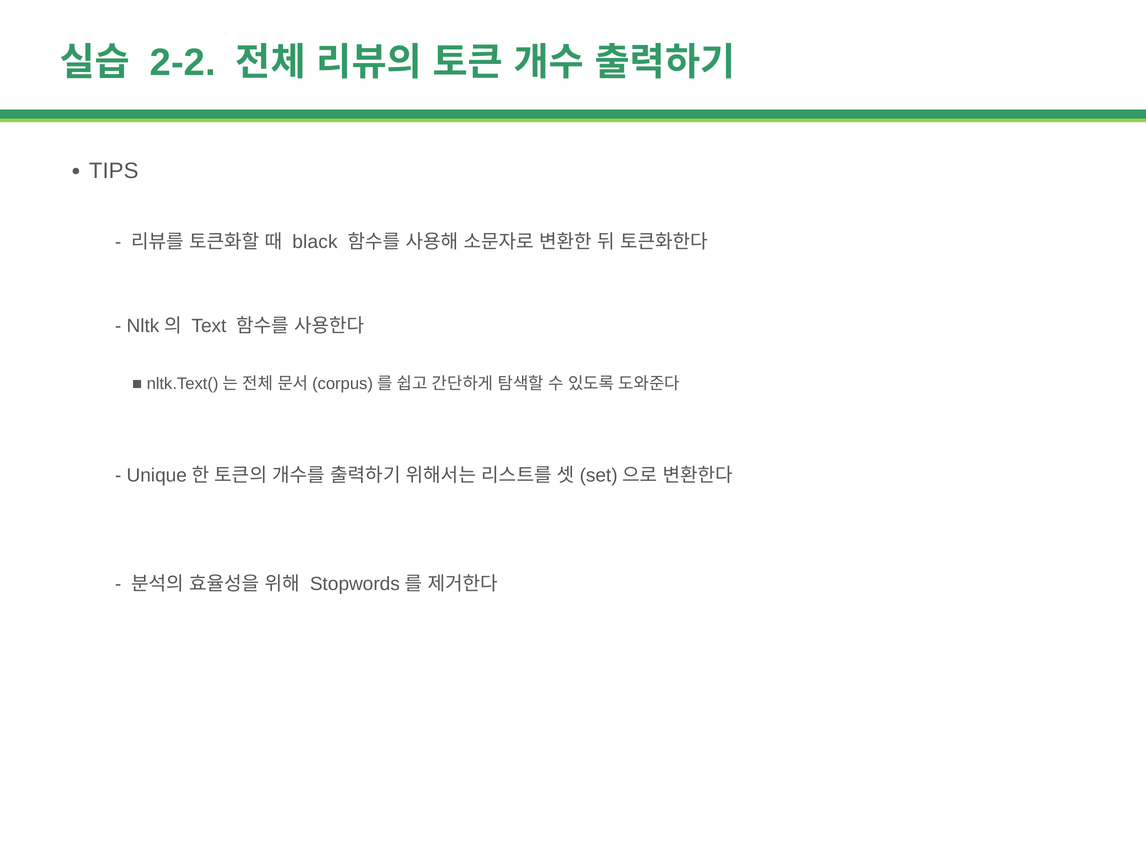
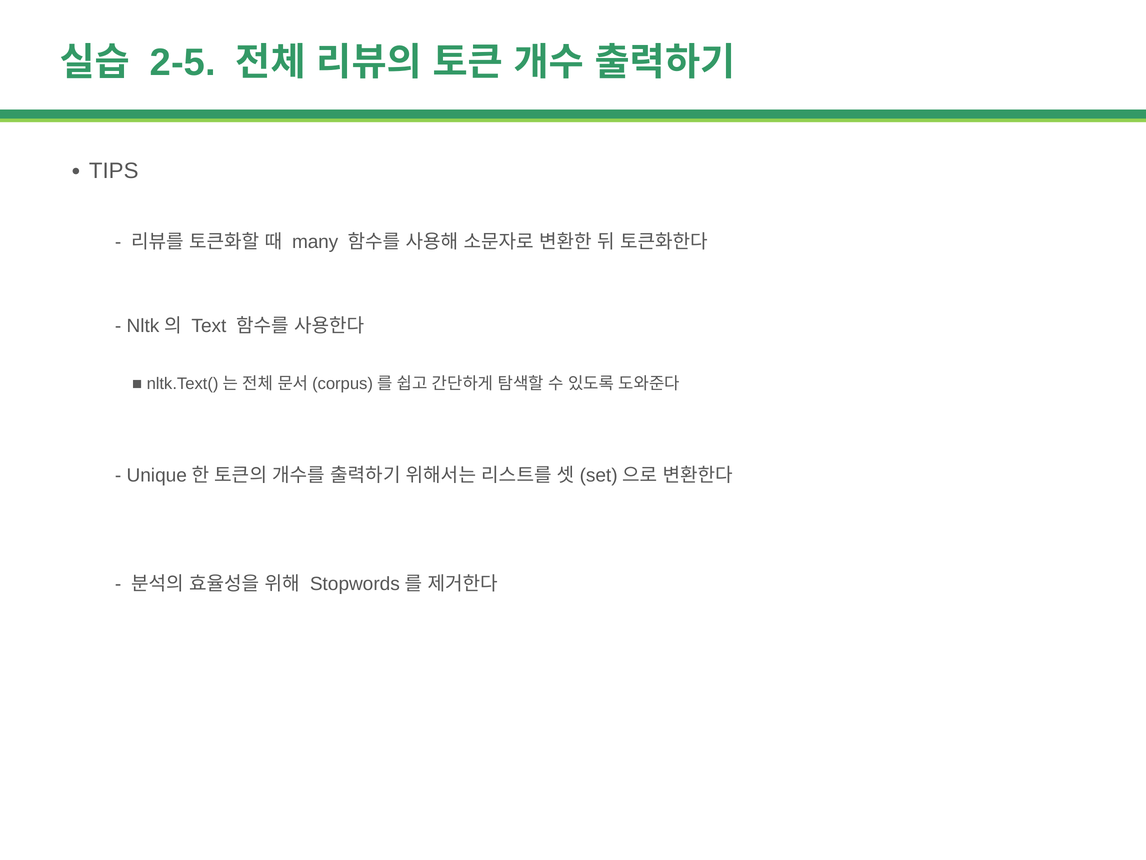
2-2: 2-2 -> 2-5 (183, 63)
black: black -> many (315, 242)
